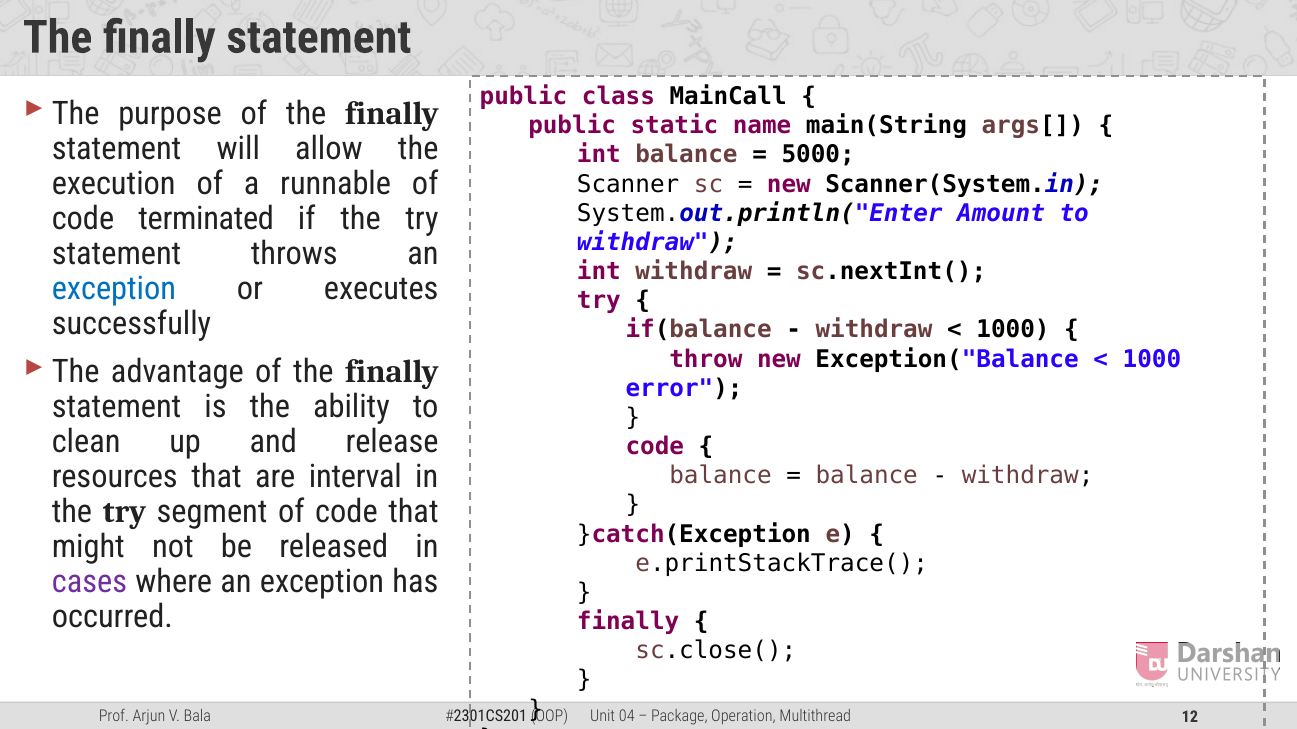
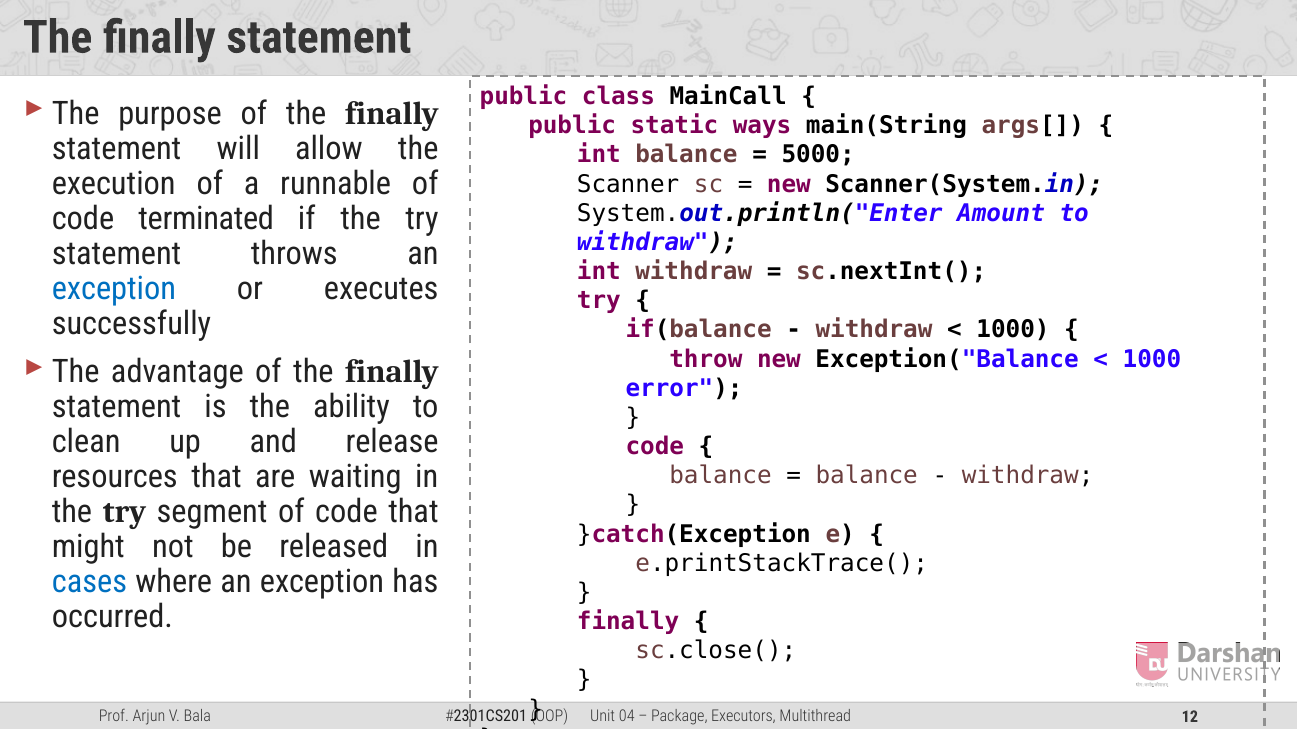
name: name -> ways (762, 126)
interval: interval -> waiting (355, 478)
cases colour: purple -> blue (89, 583)
Operation: Operation -> Executors (744, 717)
